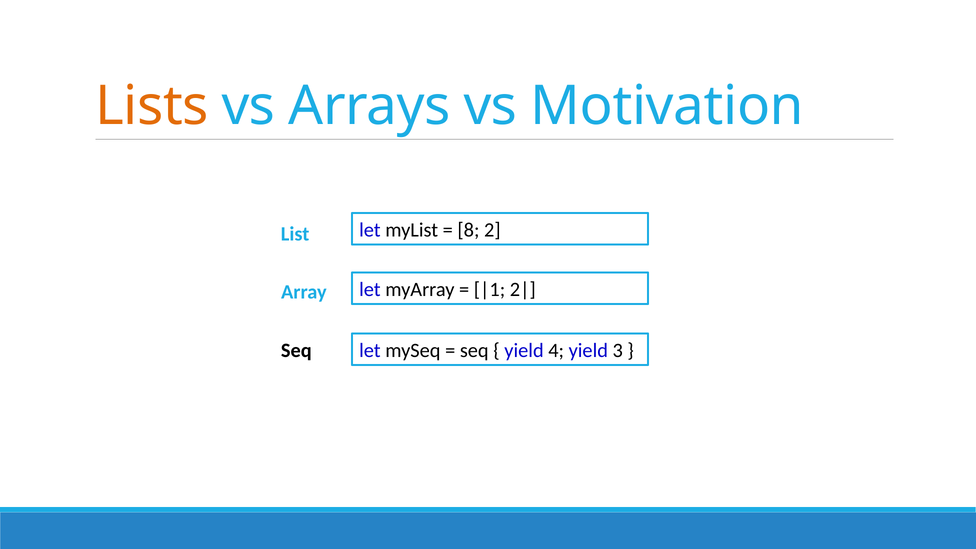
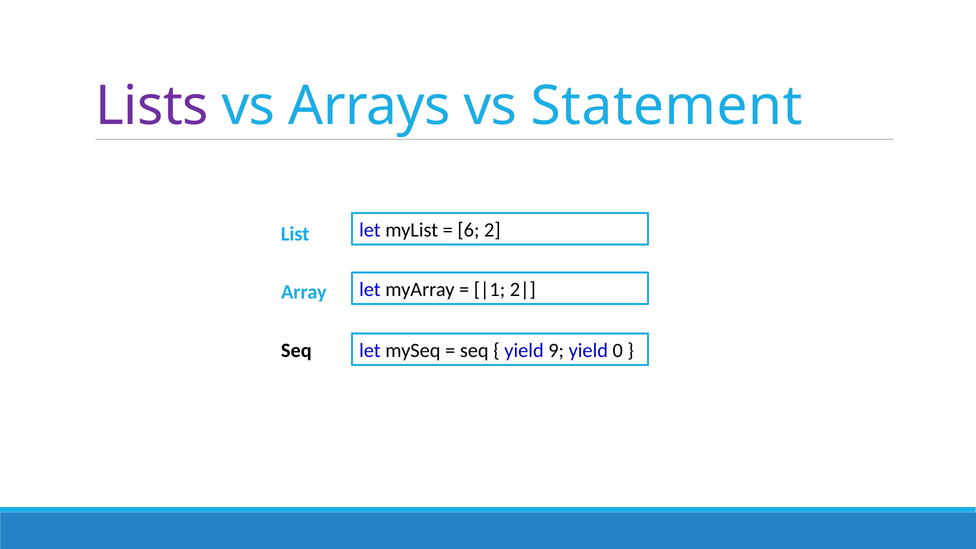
Lists colour: orange -> purple (152, 106)
Motivation: Motivation -> Statement (667, 106)
8: 8 -> 6 (468, 230)
4: 4 -> 9 (556, 351)
3: 3 -> 0 (618, 351)
